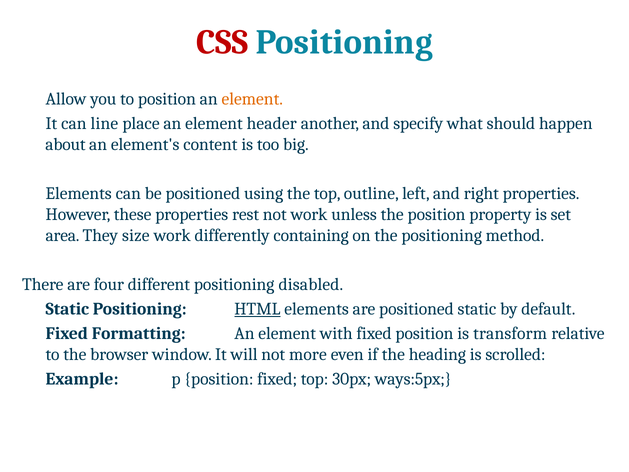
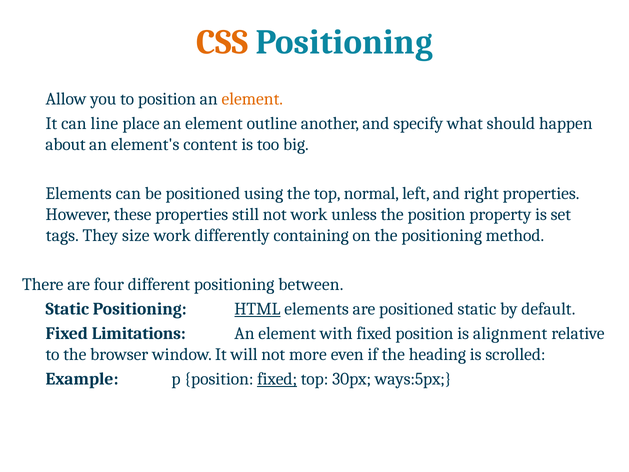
CSS colour: red -> orange (222, 42)
header: header -> outline (272, 123)
outline: outline -> normal (371, 193)
rest: rest -> still (246, 214)
area: area -> tags (62, 235)
disabled: disabled -> between (311, 284)
Formatting: Formatting -> Limitations (139, 333)
transform: transform -> alignment (510, 333)
fixed underline: none -> present (277, 379)
